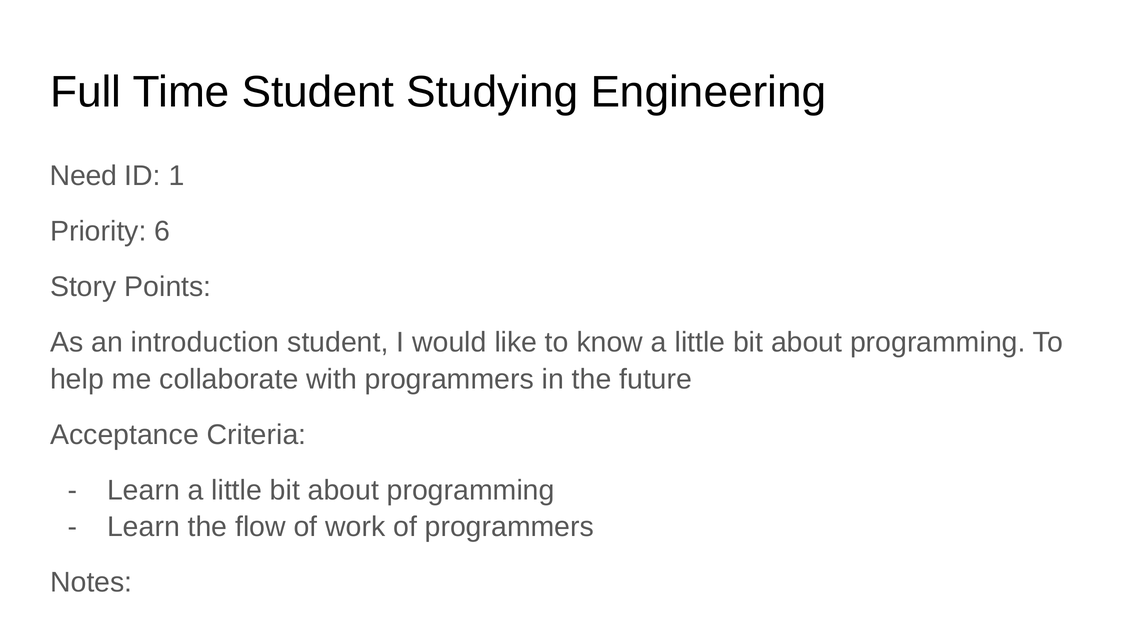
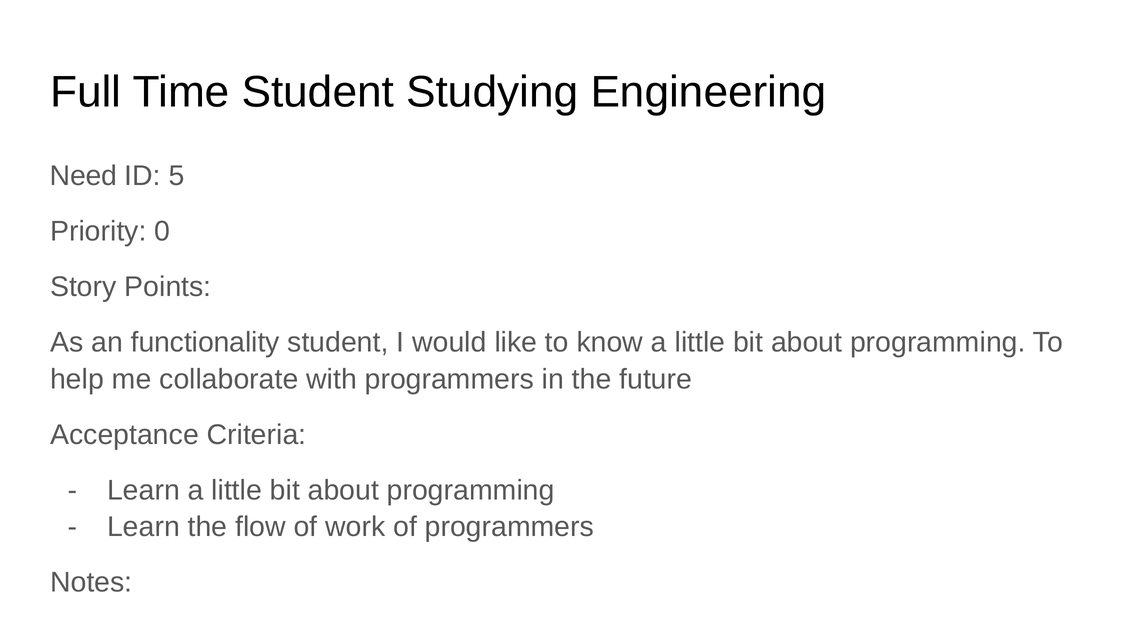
1: 1 -> 5 (177, 176)
6: 6 -> 0 (162, 232)
introduction: introduction -> functionality (205, 343)
